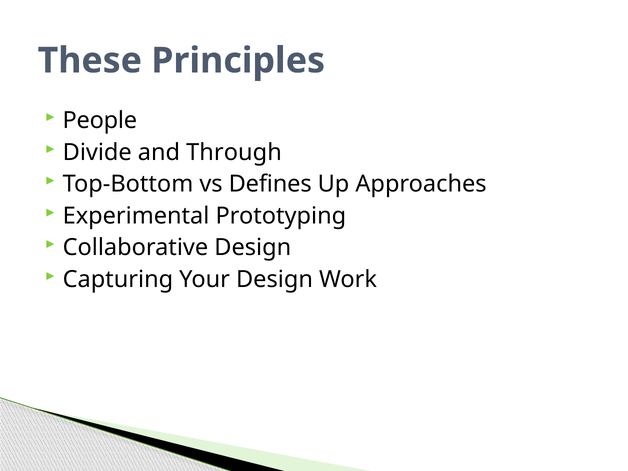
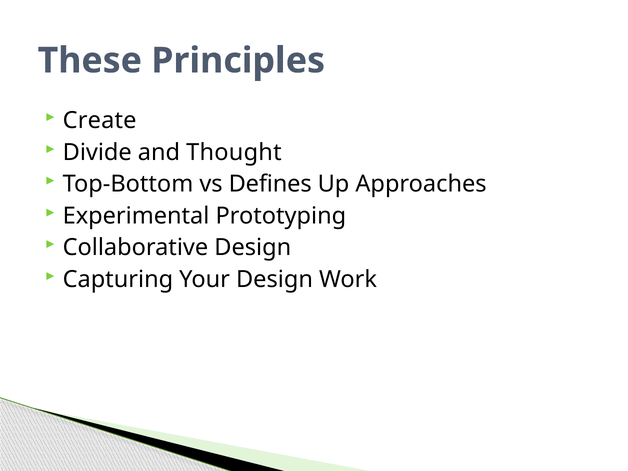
People: People -> Create (100, 121)
Through: Through -> Thought (234, 152)
